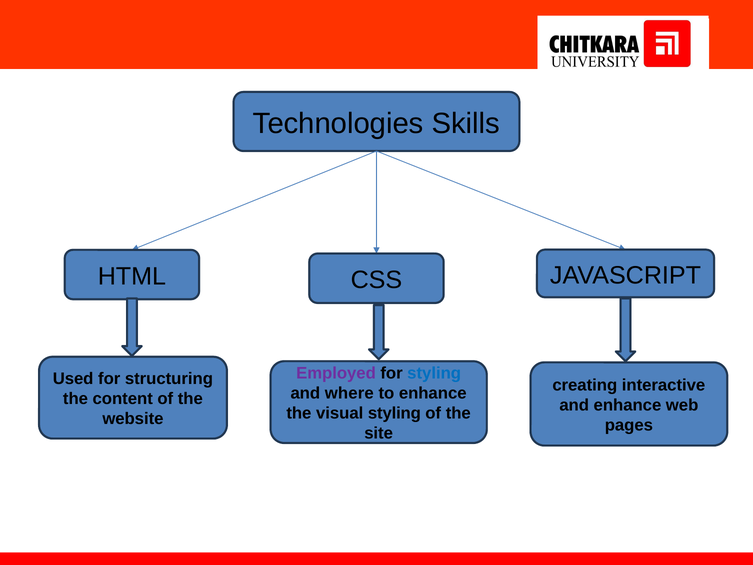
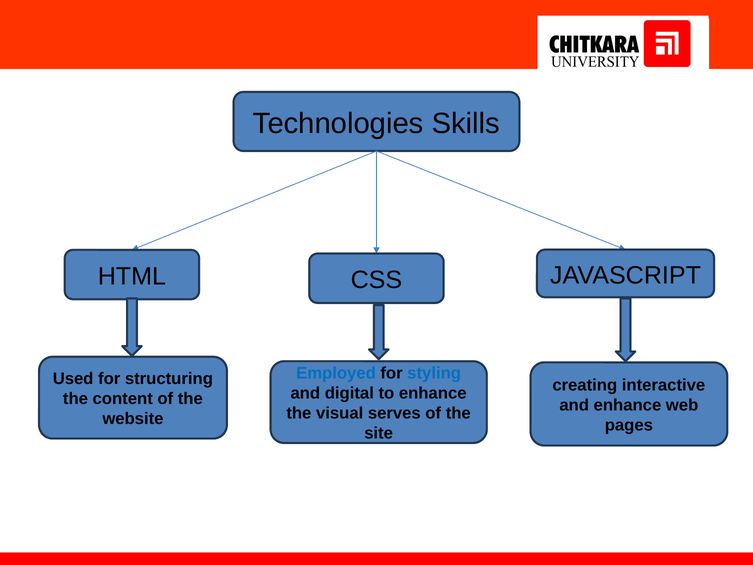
Employed colour: purple -> blue (336, 373)
where: where -> digital (349, 393)
visual styling: styling -> serves (394, 413)
